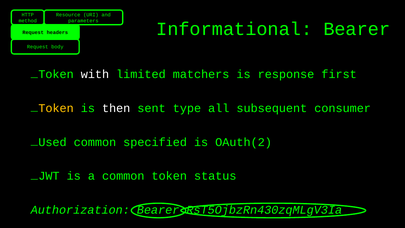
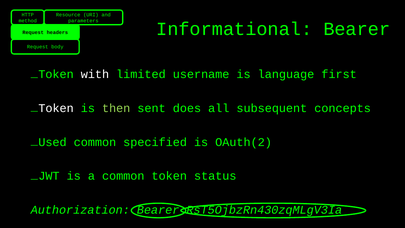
matchers: matchers -> username (201, 74)
response: response -> language (286, 74)
Token colour: yellow -> white (56, 108)
then colour: white -> light green (116, 108)
type: type -> does (187, 108)
consumer: consumer -> concepts (343, 108)
